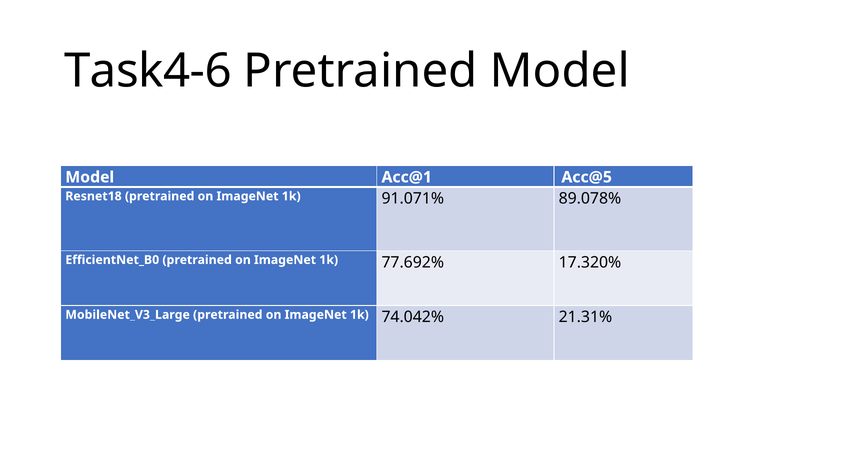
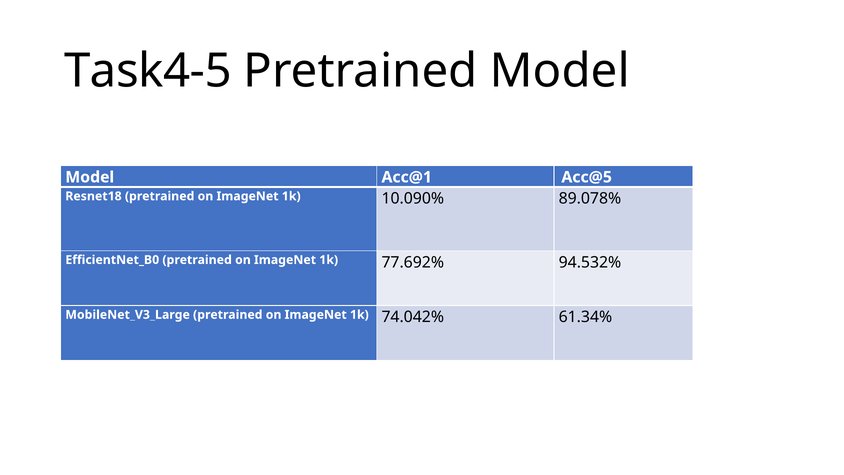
Task4-6: Task4-6 -> Task4-5 (148, 71)
91.071%: 91.071% -> 10.090% (413, 199)
17.320%: 17.320% -> 94.532% (590, 262)
21.31%: 21.31% -> 61.34% (585, 317)
